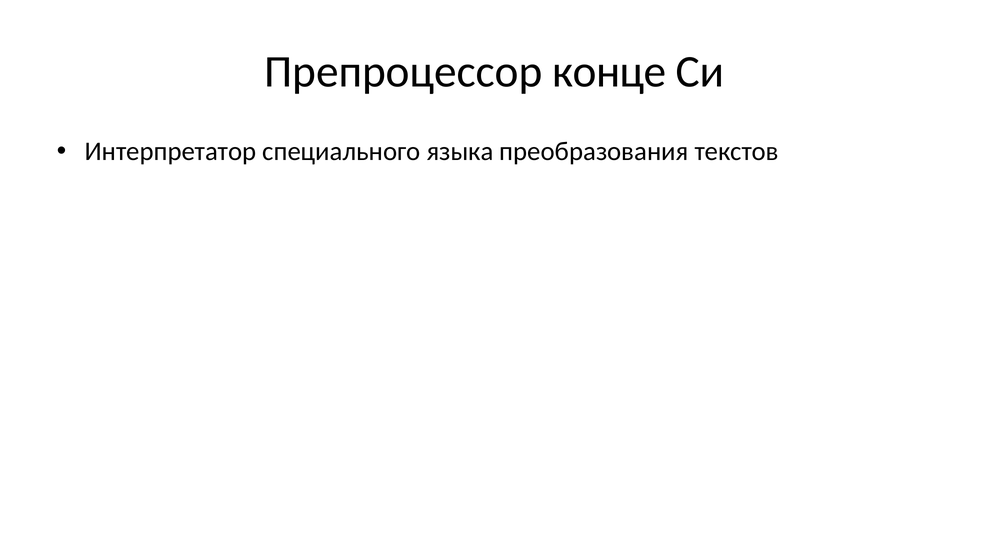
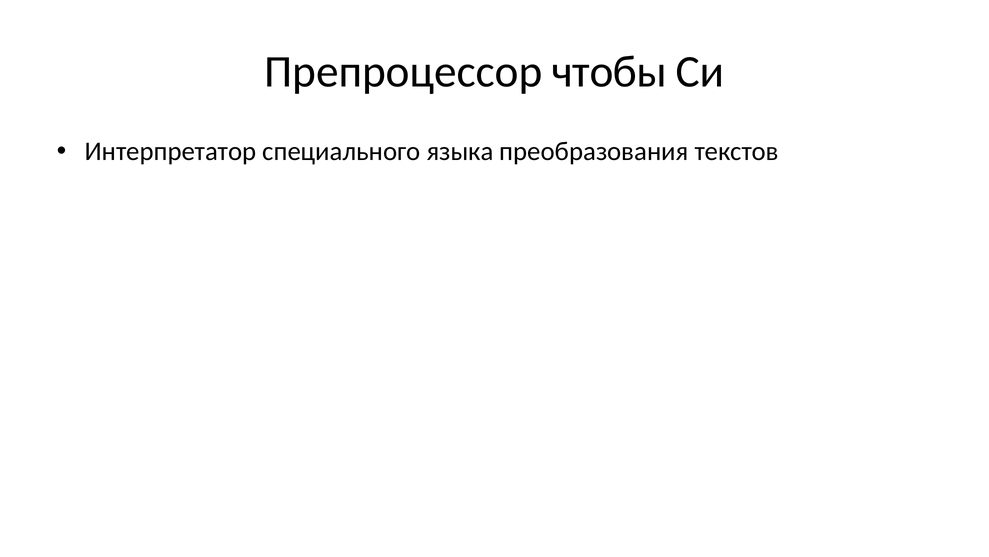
конце: конце -> чтобы (609, 72)
